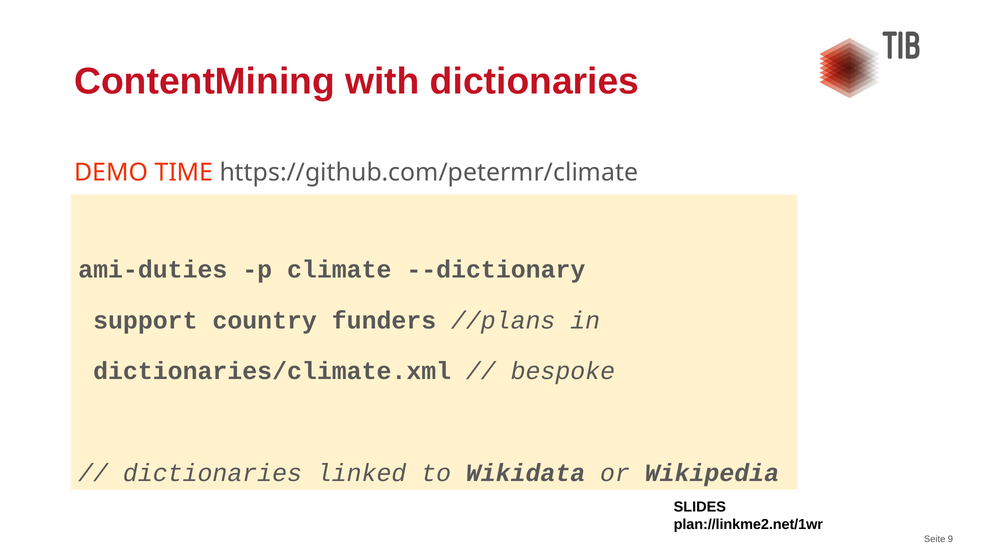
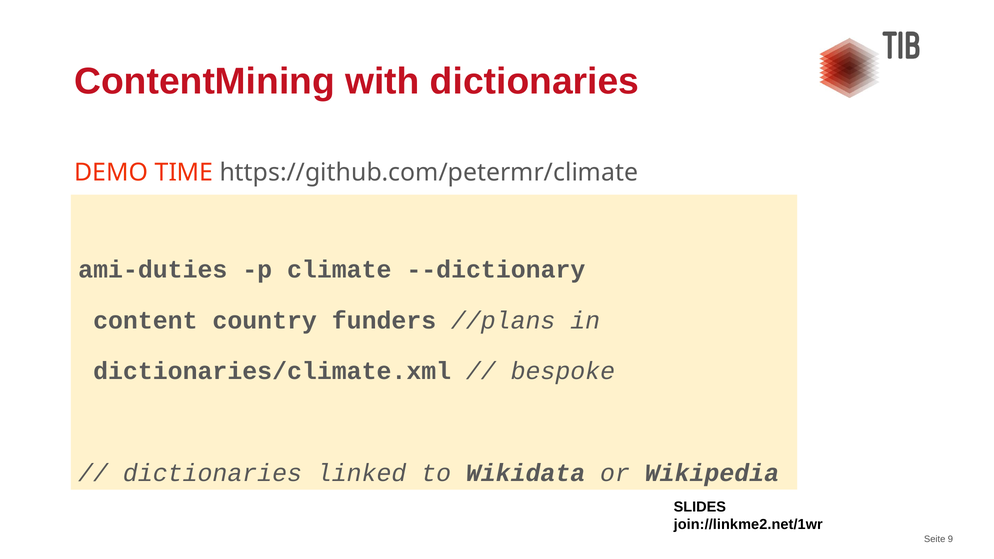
support: support -> content (145, 321)
plan://linkme2.net/1wr: plan://linkme2.net/1wr -> join://linkme2.net/1wr (748, 524)
